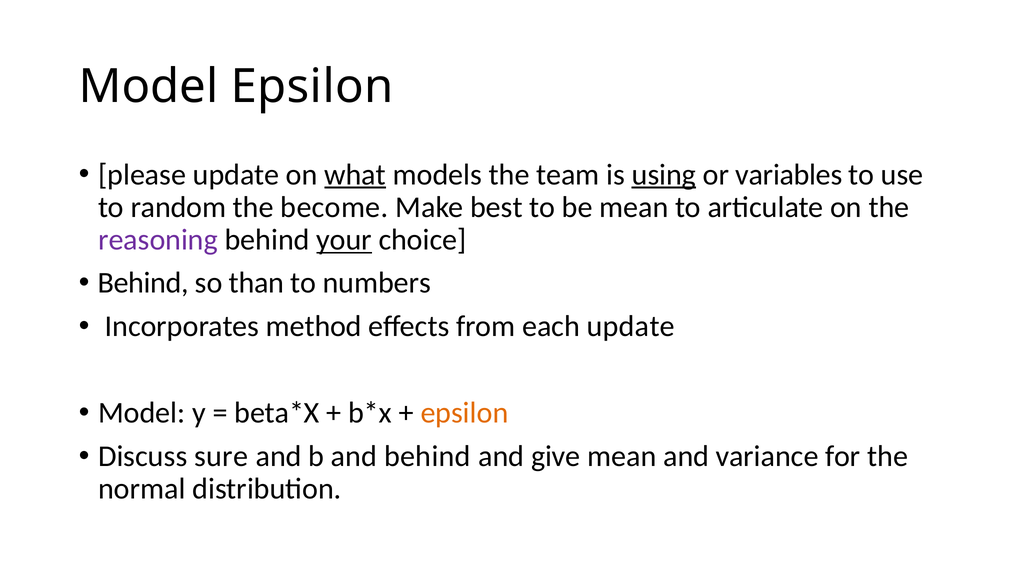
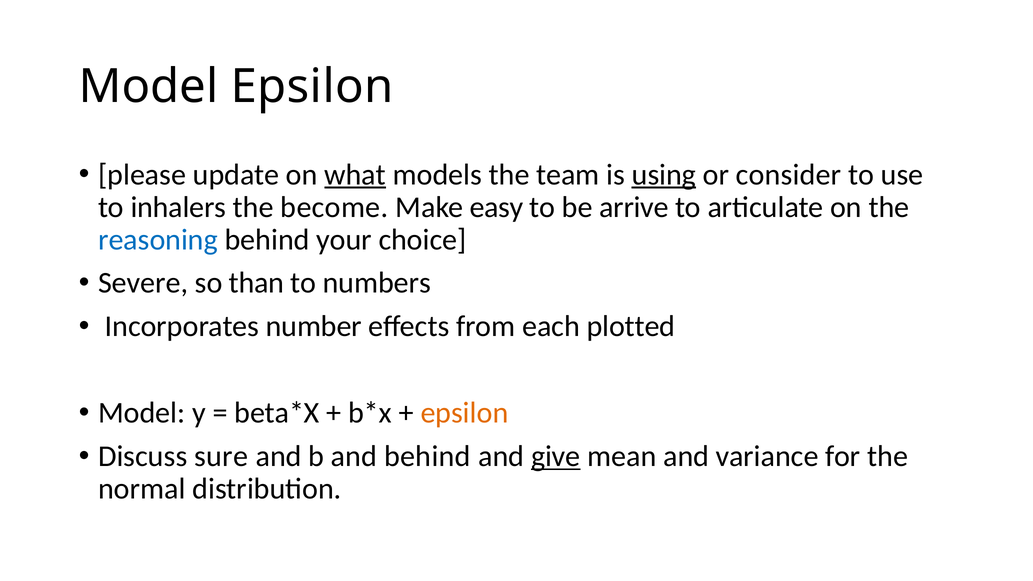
variables: variables -> consider (789, 175)
random: random -> inhalers (178, 207)
best: best -> easy (497, 207)
be mean: mean -> arrive (634, 207)
reasoning colour: purple -> blue (158, 240)
your underline: present -> none (344, 240)
Behind: Behind -> Severe (143, 283)
method: method -> number (314, 326)
each update: update -> plotted (631, 326)
give underline: none -> present (556, 456)
